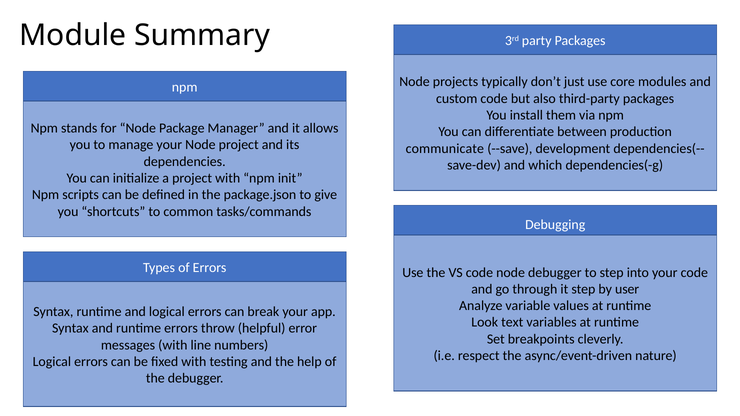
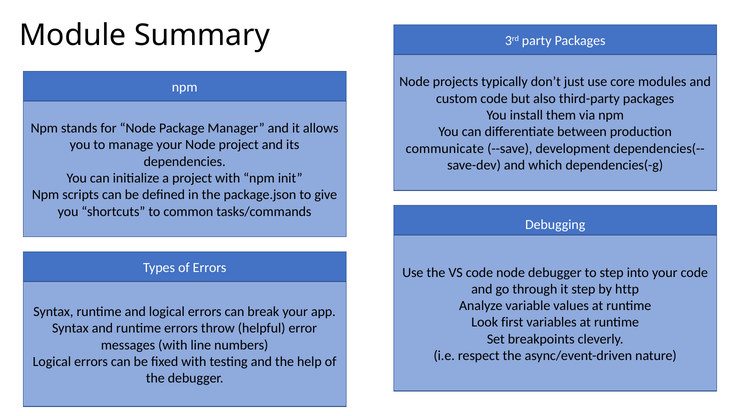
user: user -> http (627, 289)
text: text -> first (512, 323)
